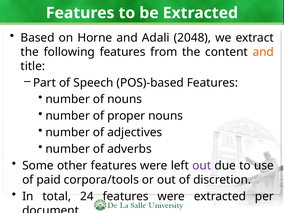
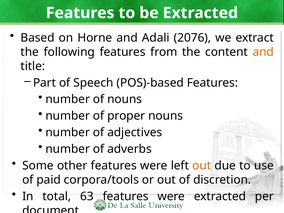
2048: 2048 -> 2076 (192, 38)
out colour: purple -> orange (202, 166)
24: 24 -> 63 (87, 196)
